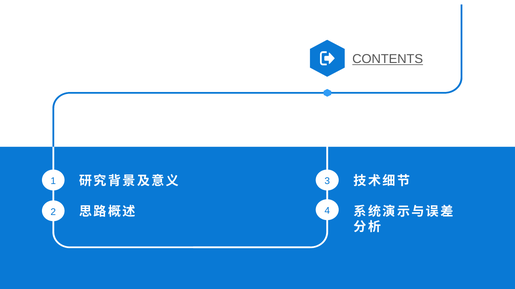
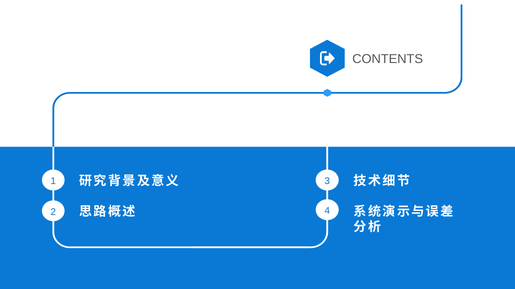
CONTENTS underline: present -> none (388, 59)
